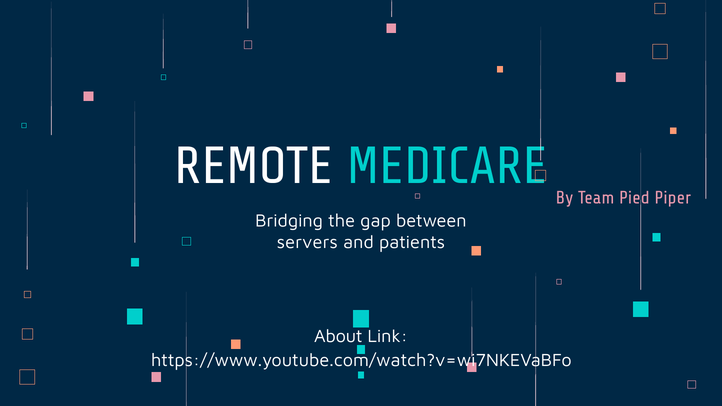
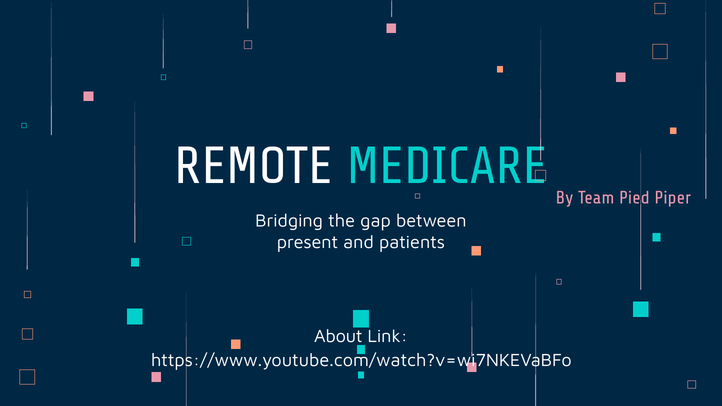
servers: servers -> present (307, 242)
